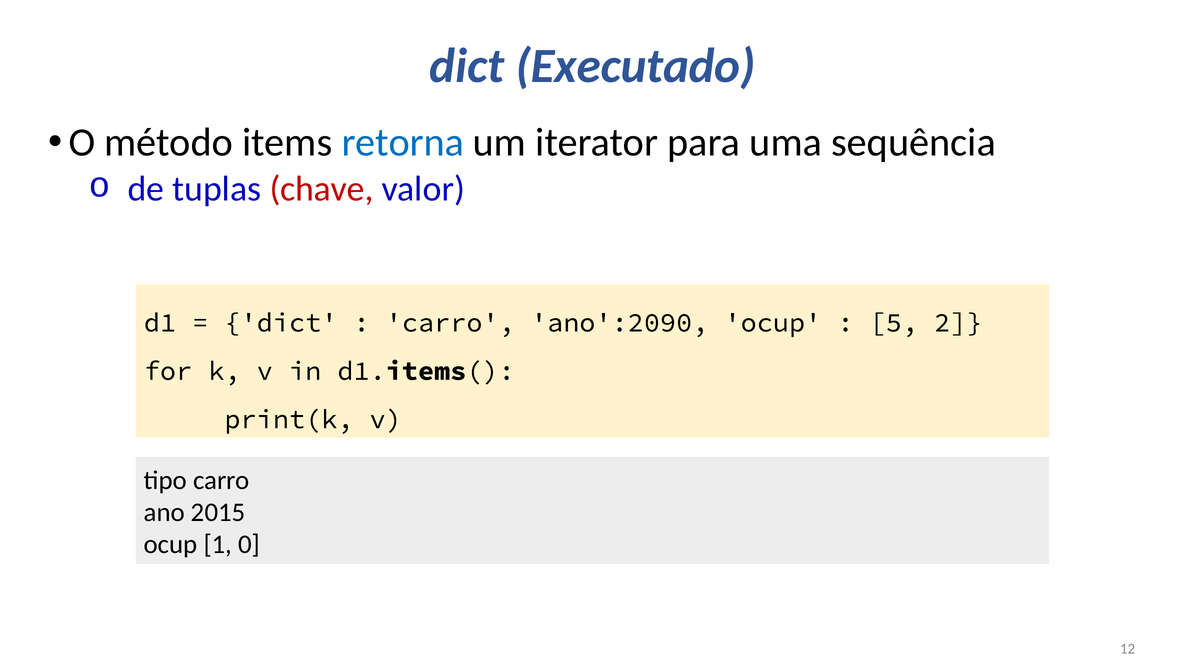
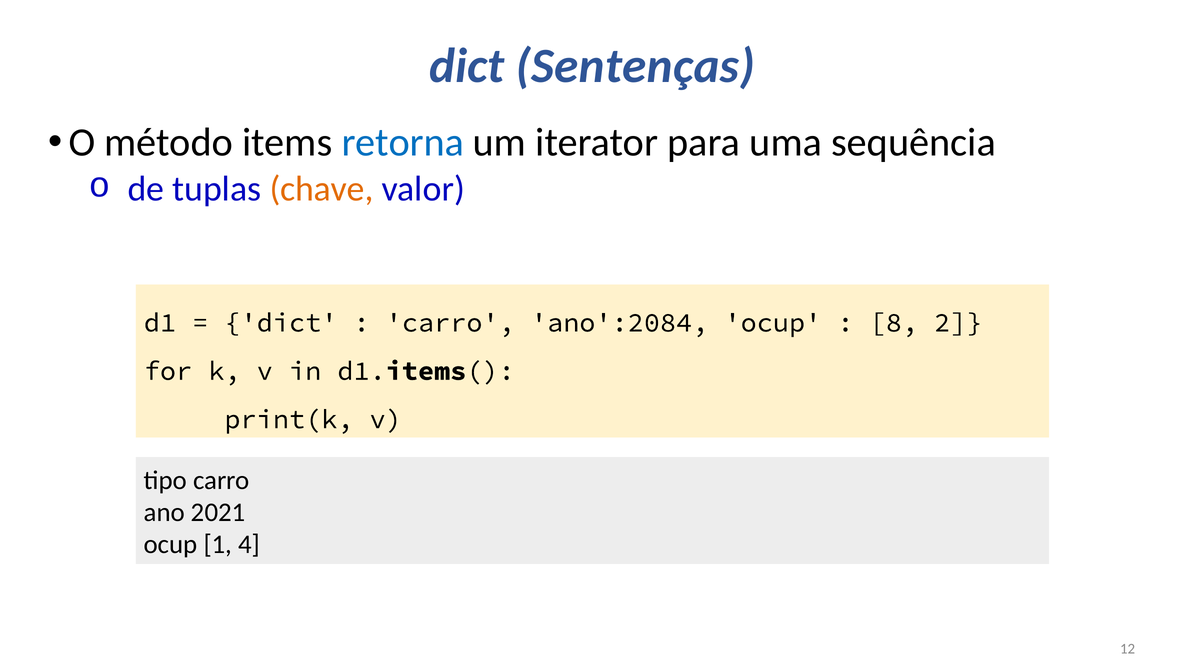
Executado: Executado -> Sentenças (635, 66)
chave colour: red -> orange (322, 189)
ano':2090: ano':2090 -> ano':2084 (620, 323)
5: 5 -> 8 (894, 323)
2015: 2015 -> 2021 (218, 513)
0: 0 -> 4 (249, 545)
